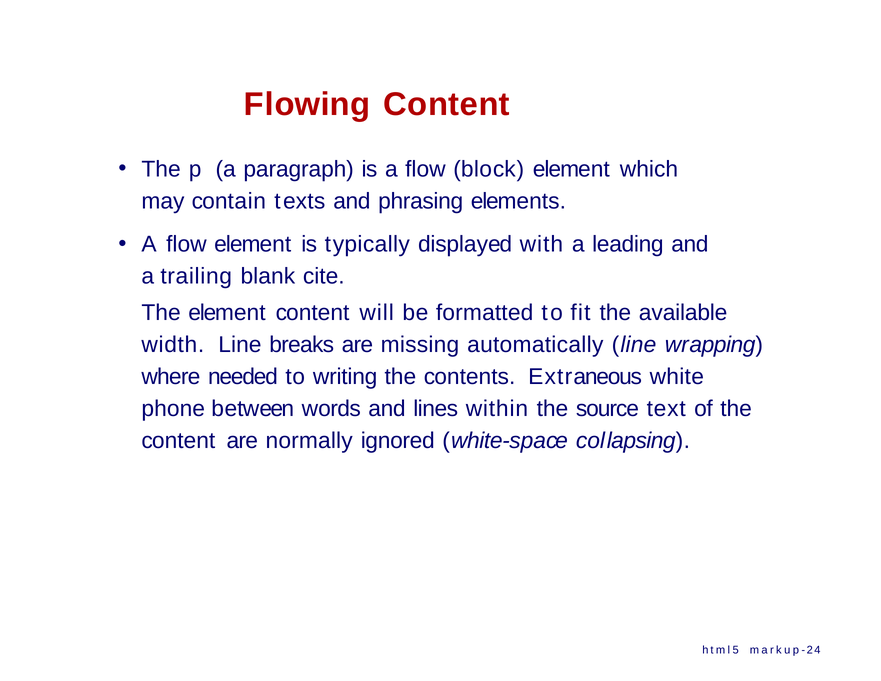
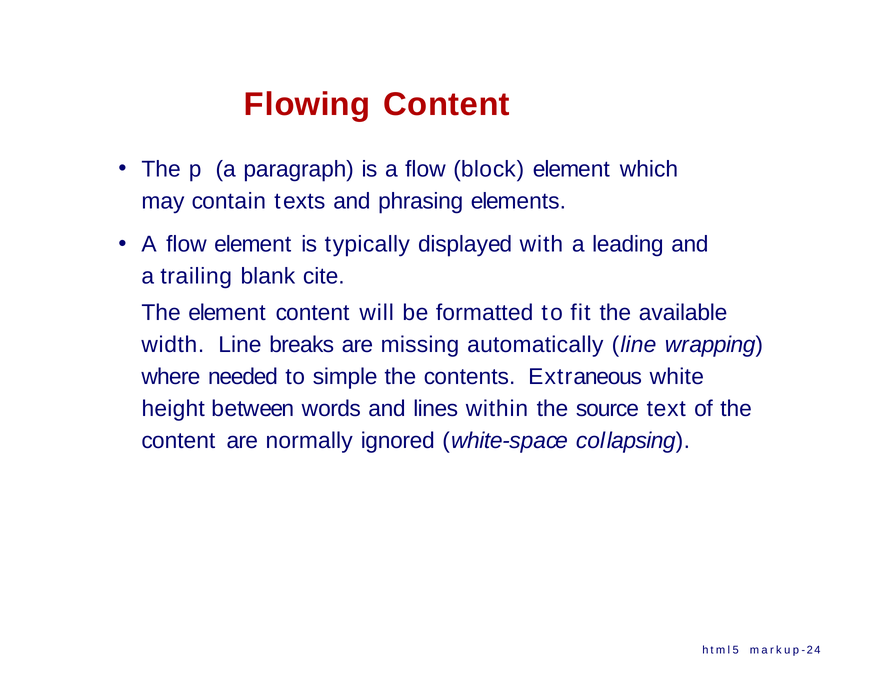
writing: writing -> simple (345, 377)
phone: phone -> height (173, 409)
